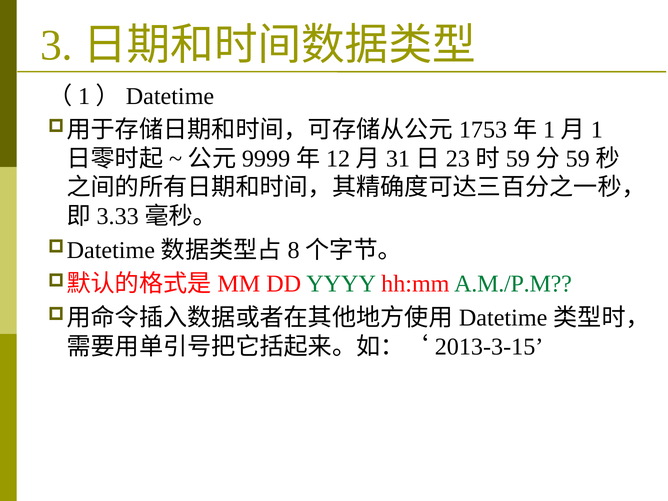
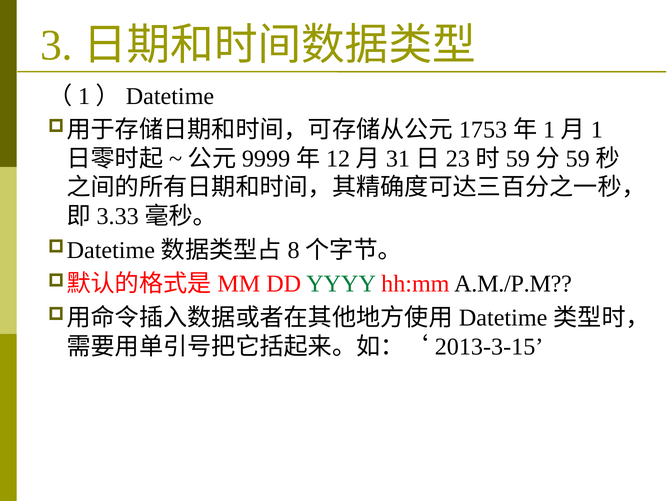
A.M./P.M colour: green -> black (513, 284)
